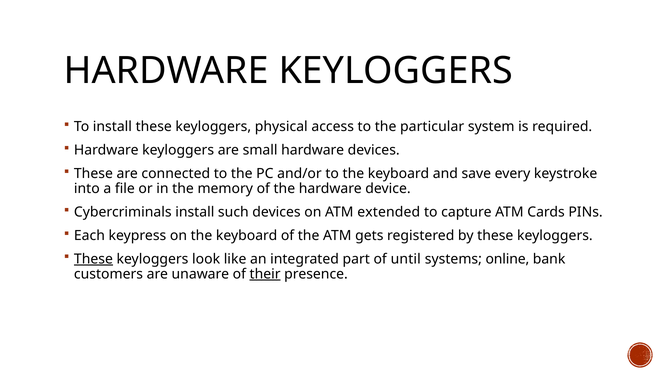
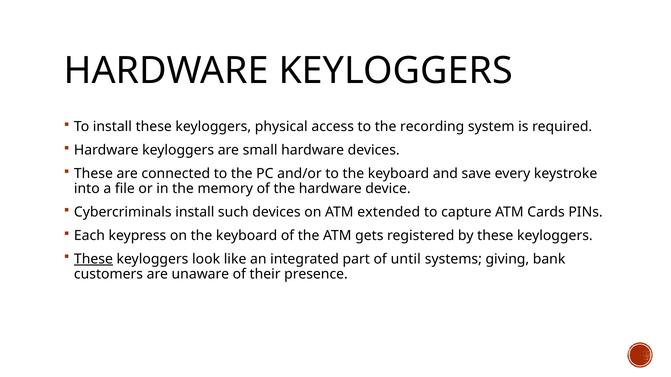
particular: particular -> recording (432, 127)
online: online -> giving (507, 259)
their underline: present -> none (265, 274)
